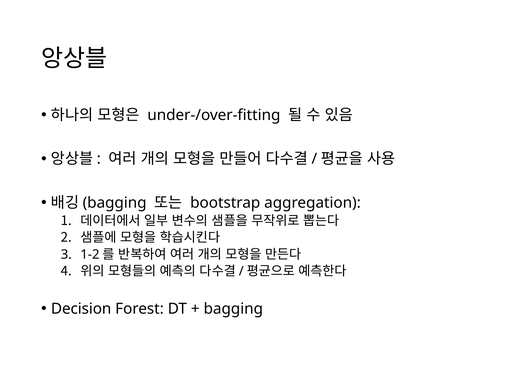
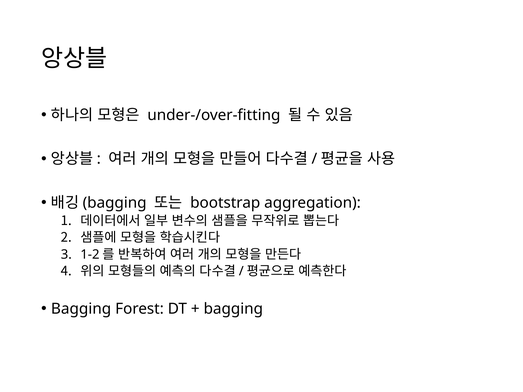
Decision: Decision -> Bagging (81, 309)
